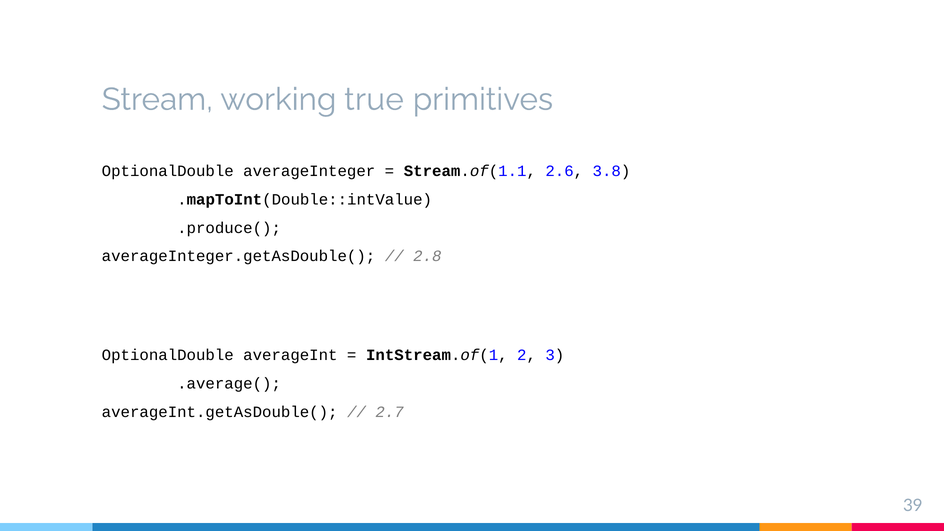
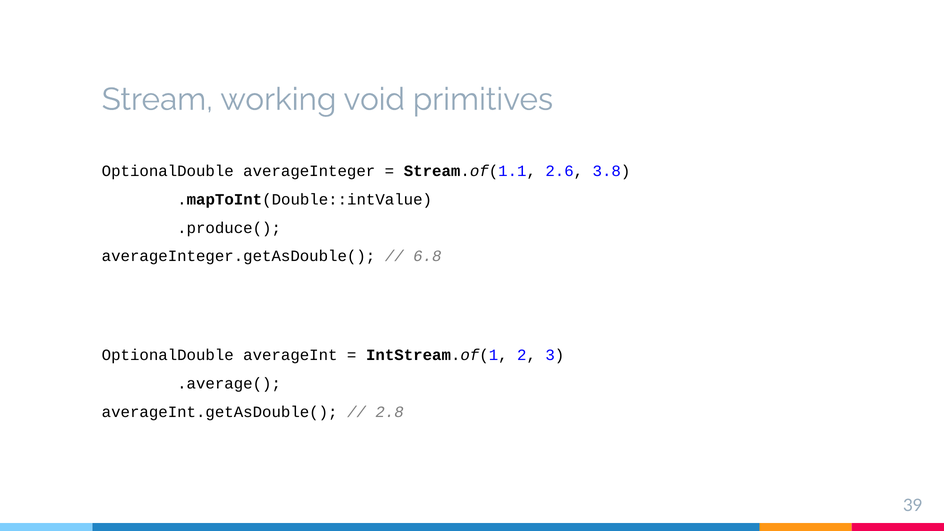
true: true -> void (374, 99)
2.8: 2.8 -> 6.8 (427, 256)
2.7: 2.7 -> 2.8 (390, 412)
